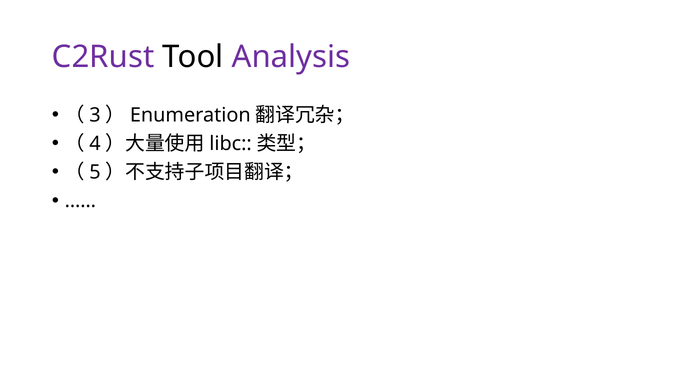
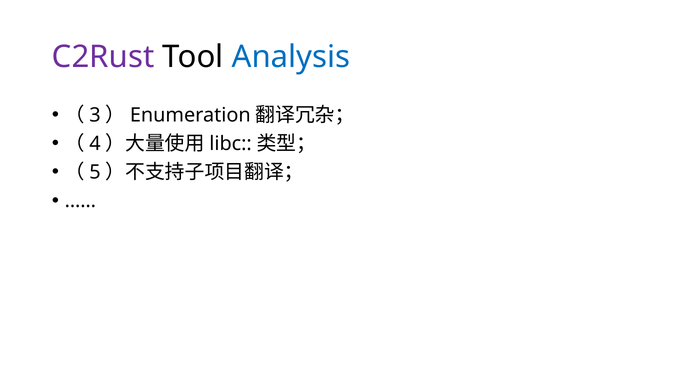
Analysis colour: purple -> blue (291, 57)
